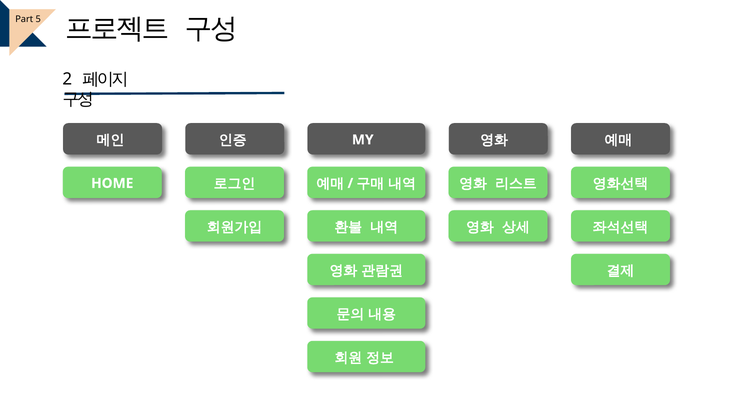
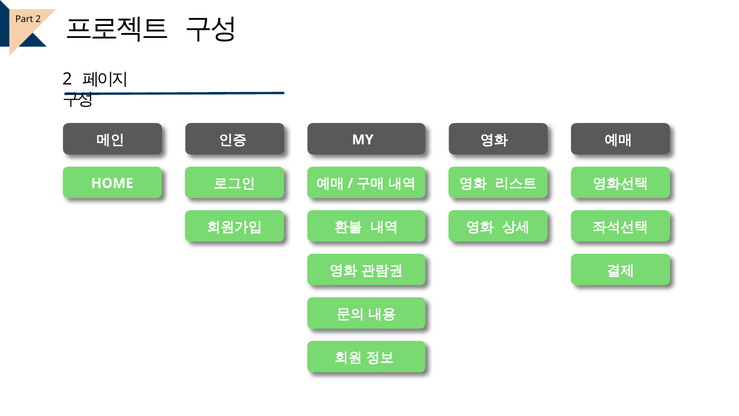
Part 5: 5 -> 2 (38, 19)
